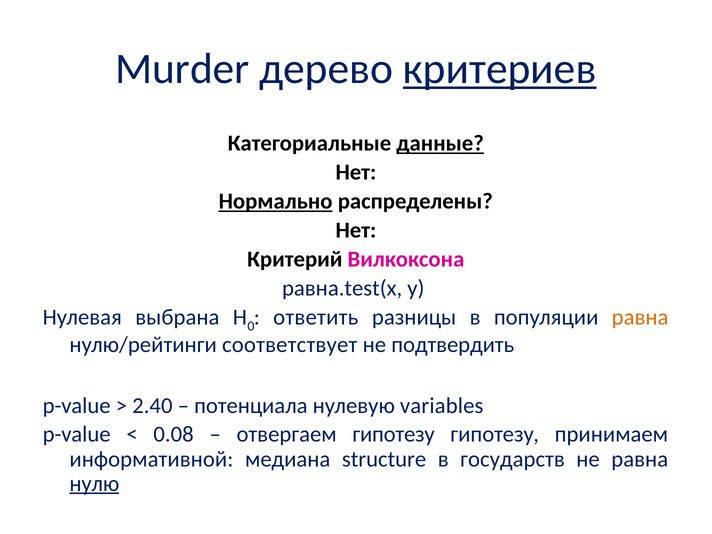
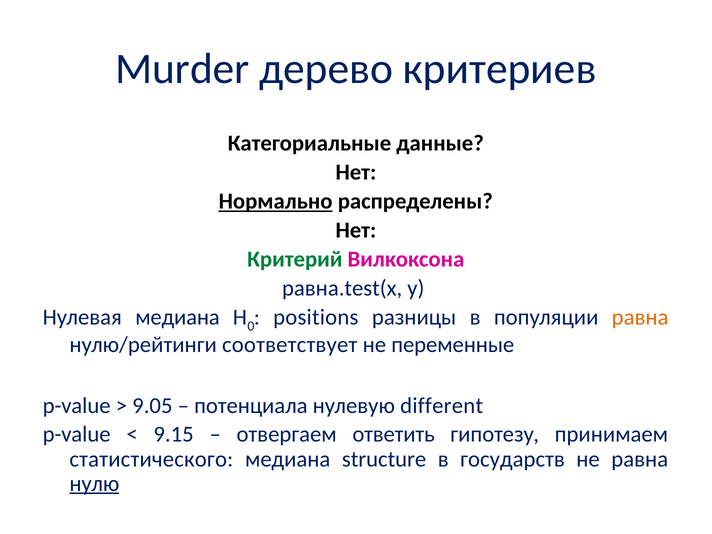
критериев underline: present -> none (500, 69)
данные underline: present -> none (440, 143)
Критерий colour: black -> green (295, 259)
Нулевая выбрана: выбрана -> медиана (178, 317)
ответить: ответить -> positions (316, 317)
подтвердить: подтвердить -> переменные (453, 345)
2.40: 2.40 -> 9.05 (152, 406)
variables: variables -> different (442, 406)
0.08: 0.08 -> 9.15 (174, 434)
отвергаем гипотезу: гипотезу -> ответить (394, 434)
информативной: информативной -> статистического (151, 459)
